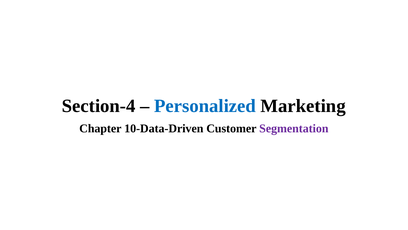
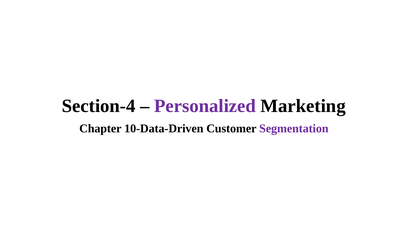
Personalized colour: blue -> purple (205, 106)
